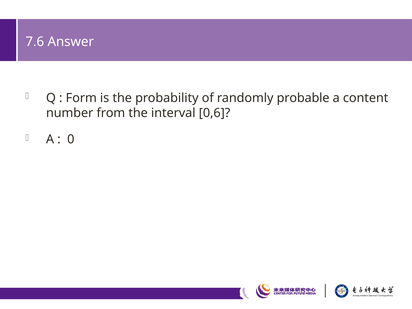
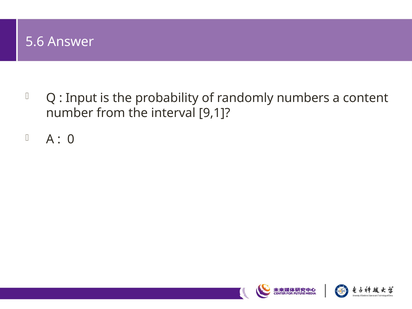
7.6: 7.6 -> 5.6 (35, 42)
Form: Form -> Input (81, 98)
probable: probable -> numbers (303, 98)
0,6: 0,6 -> 9,1 (215, 113)
